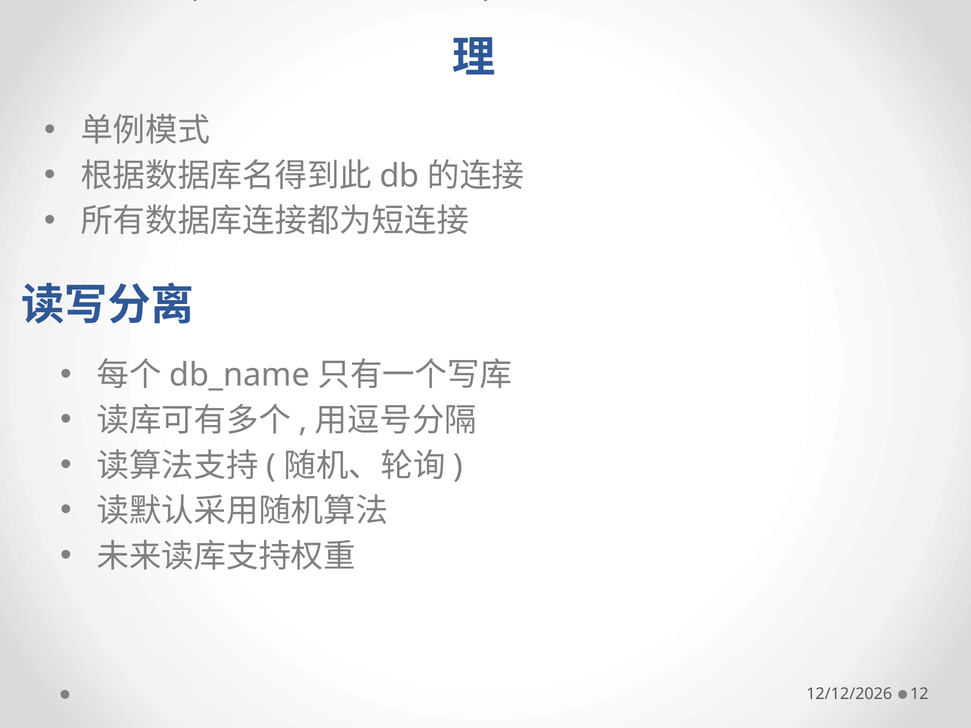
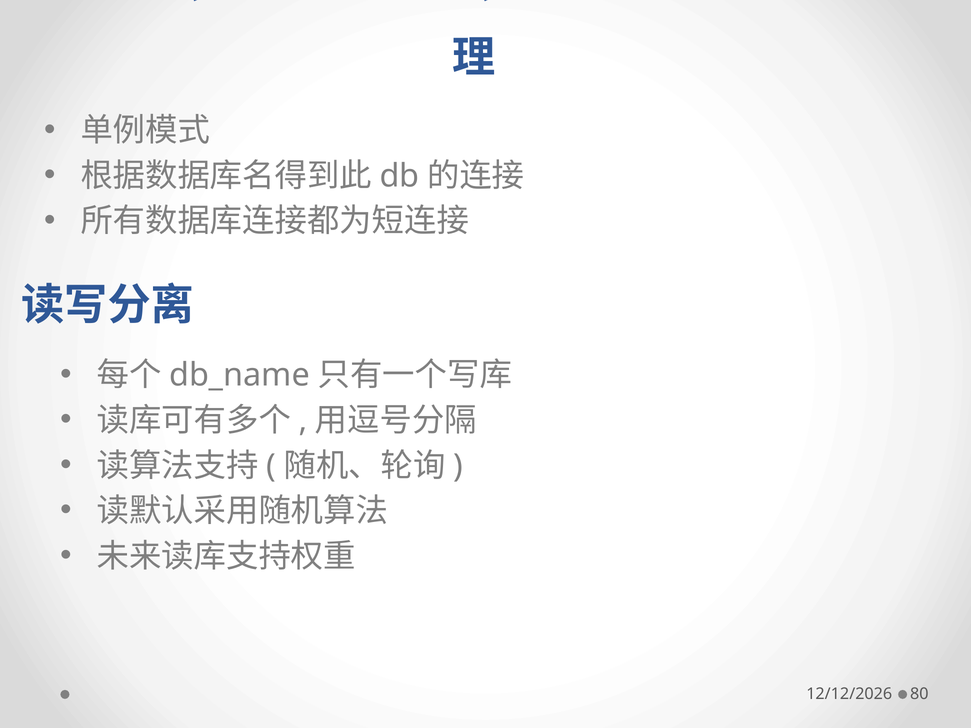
12: 12 -> 80 (919, 694)
